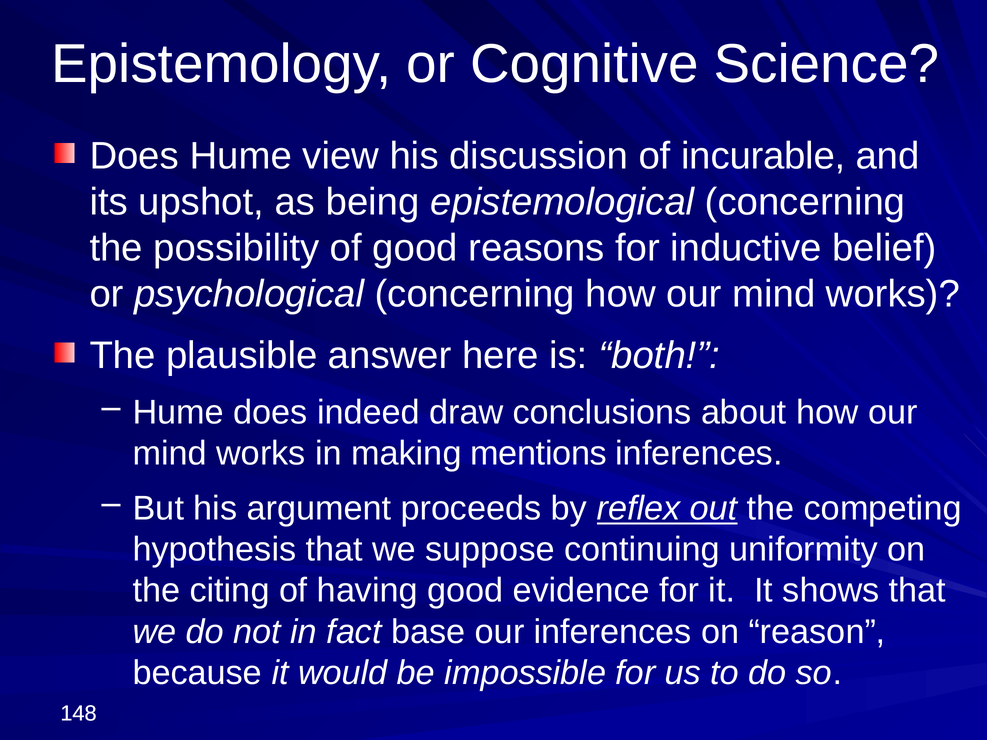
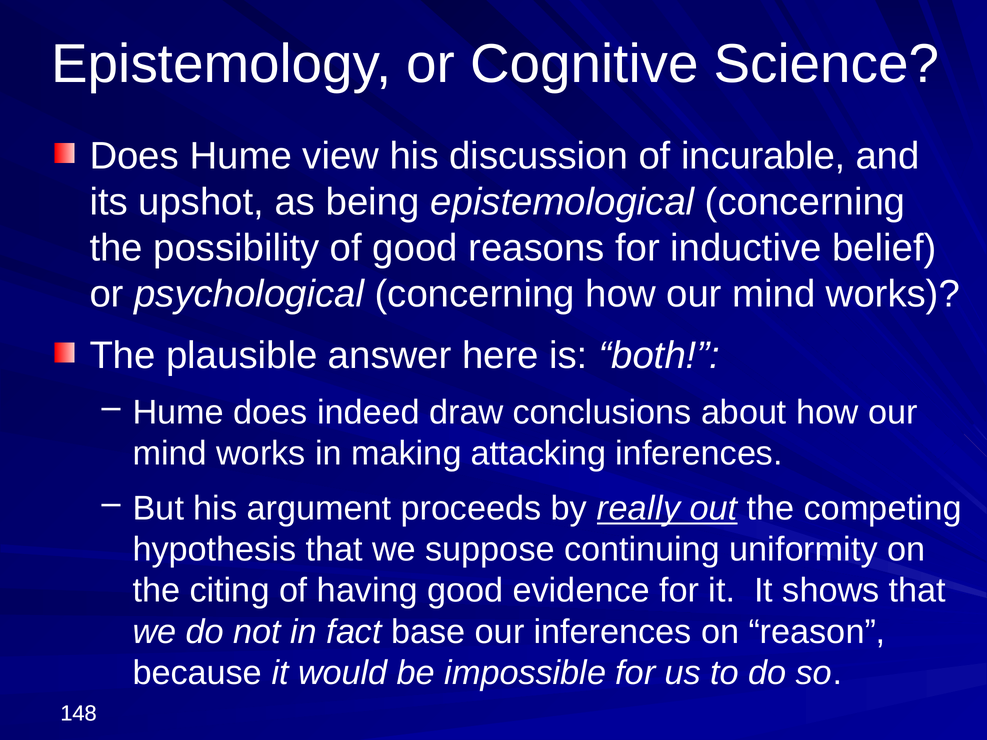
mentions: mentions -> attacking (539, 454)
reflex: reflex -> really (639, 509)
